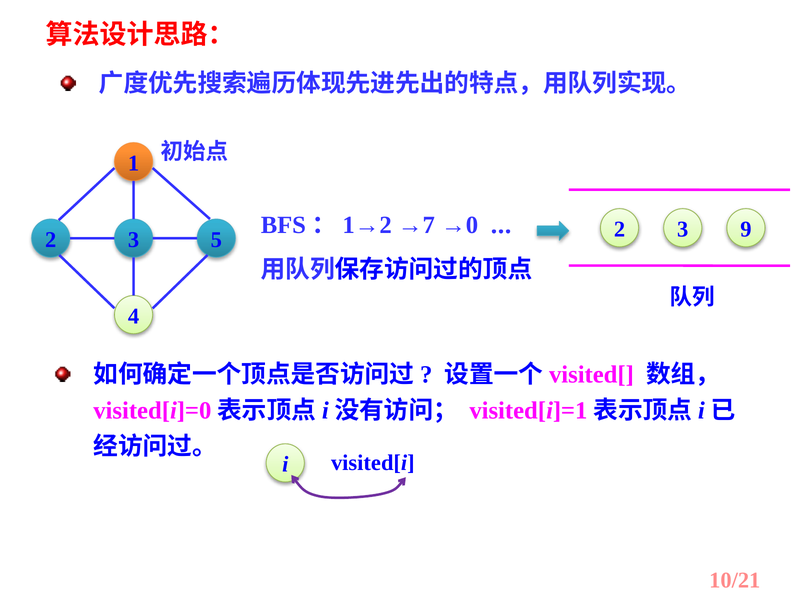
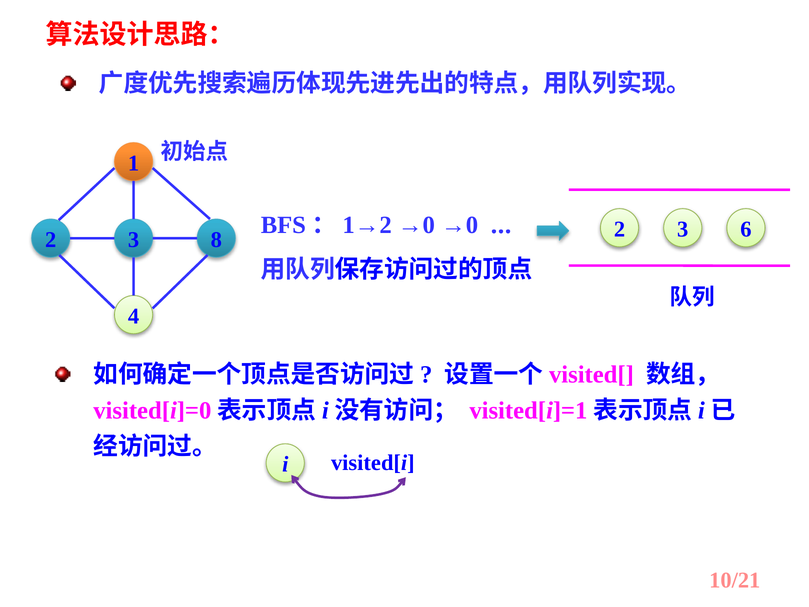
BFS：1→2 →7: →7 -> →0 (416, 225)
9: 9 -> 6 (746, 229)
5: 5 -> 8 (216, 240)
